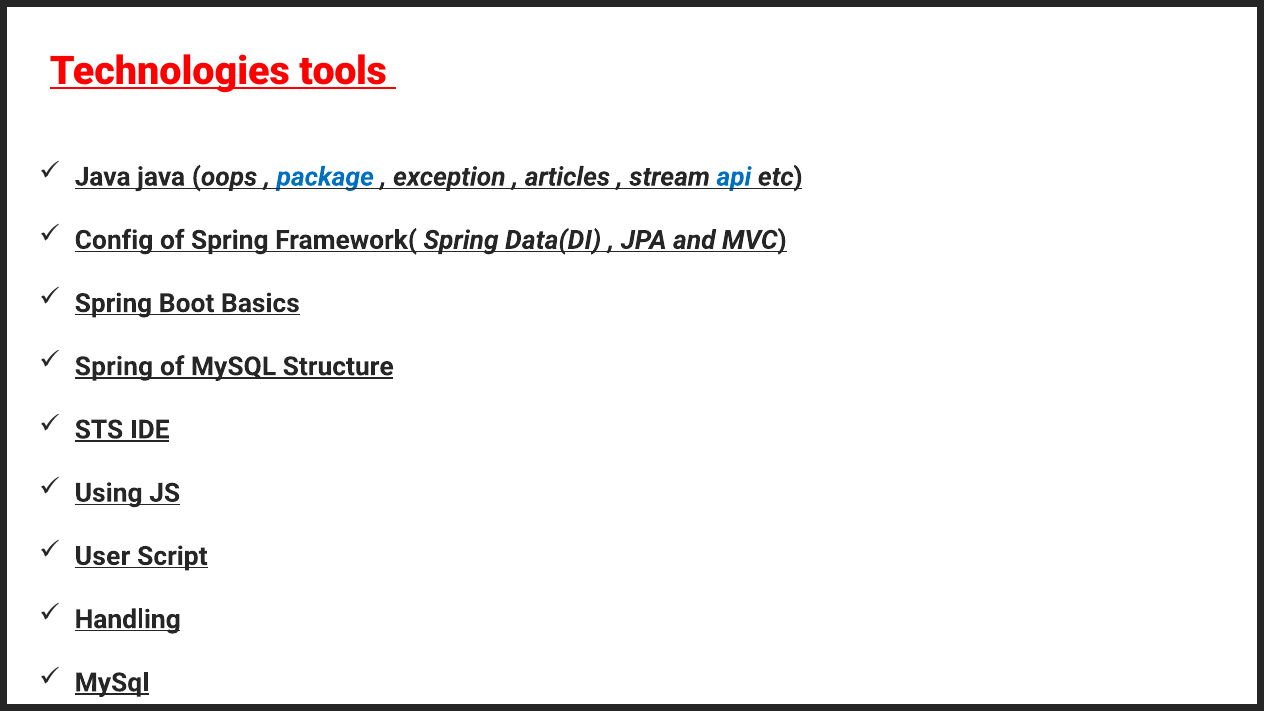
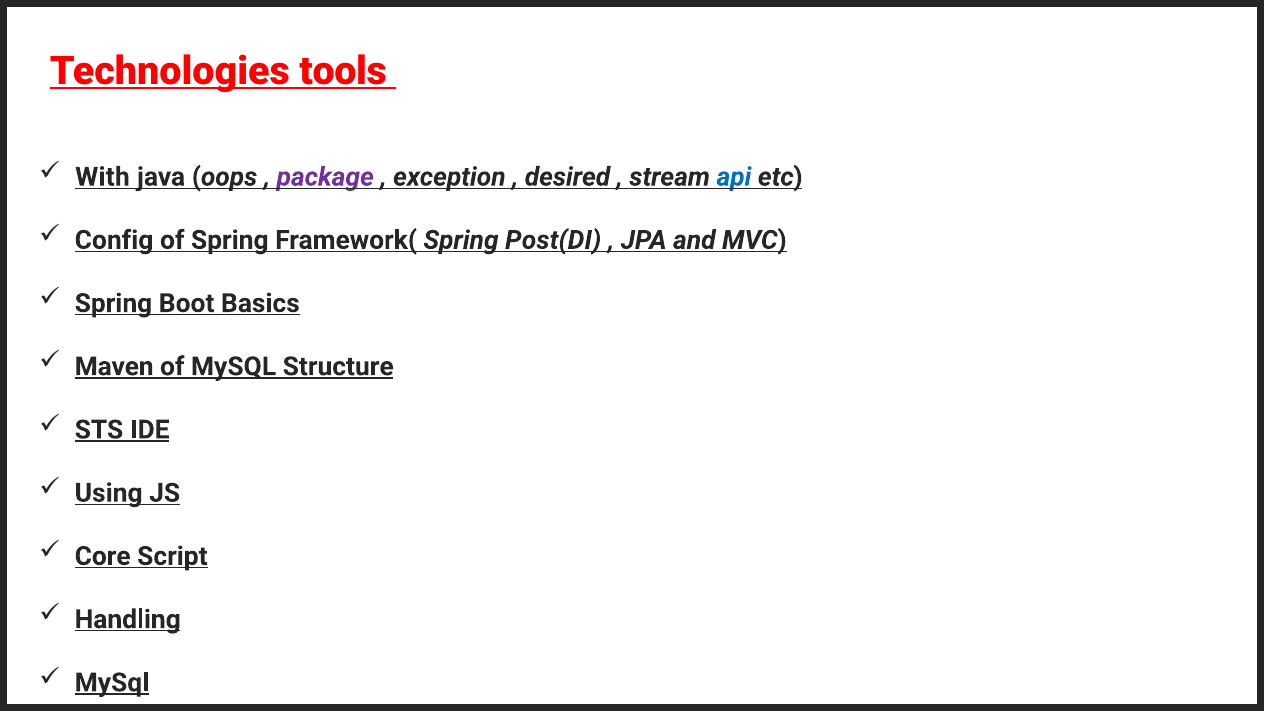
Java: Java -> With (102, 177)
package colour: blue -> purple (325, 177)
articles: articles -> desired (567, 177)
Data(DI: Data(DI -> Post(DI (553, 240)
Spring: Spring -> Maven (114, 367)
User: User -> Core (103, 556)
